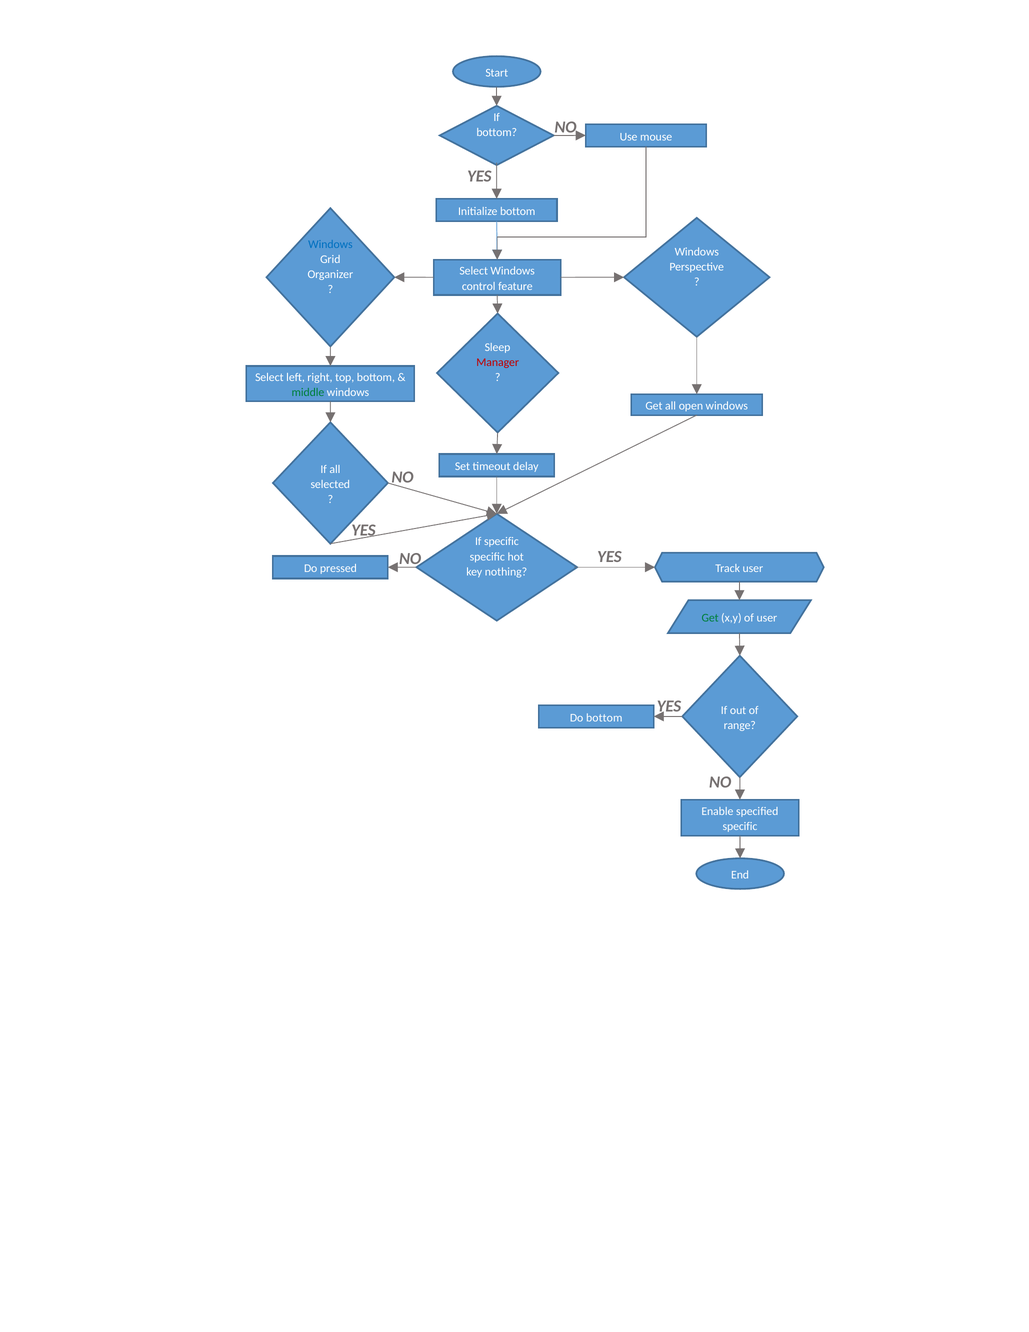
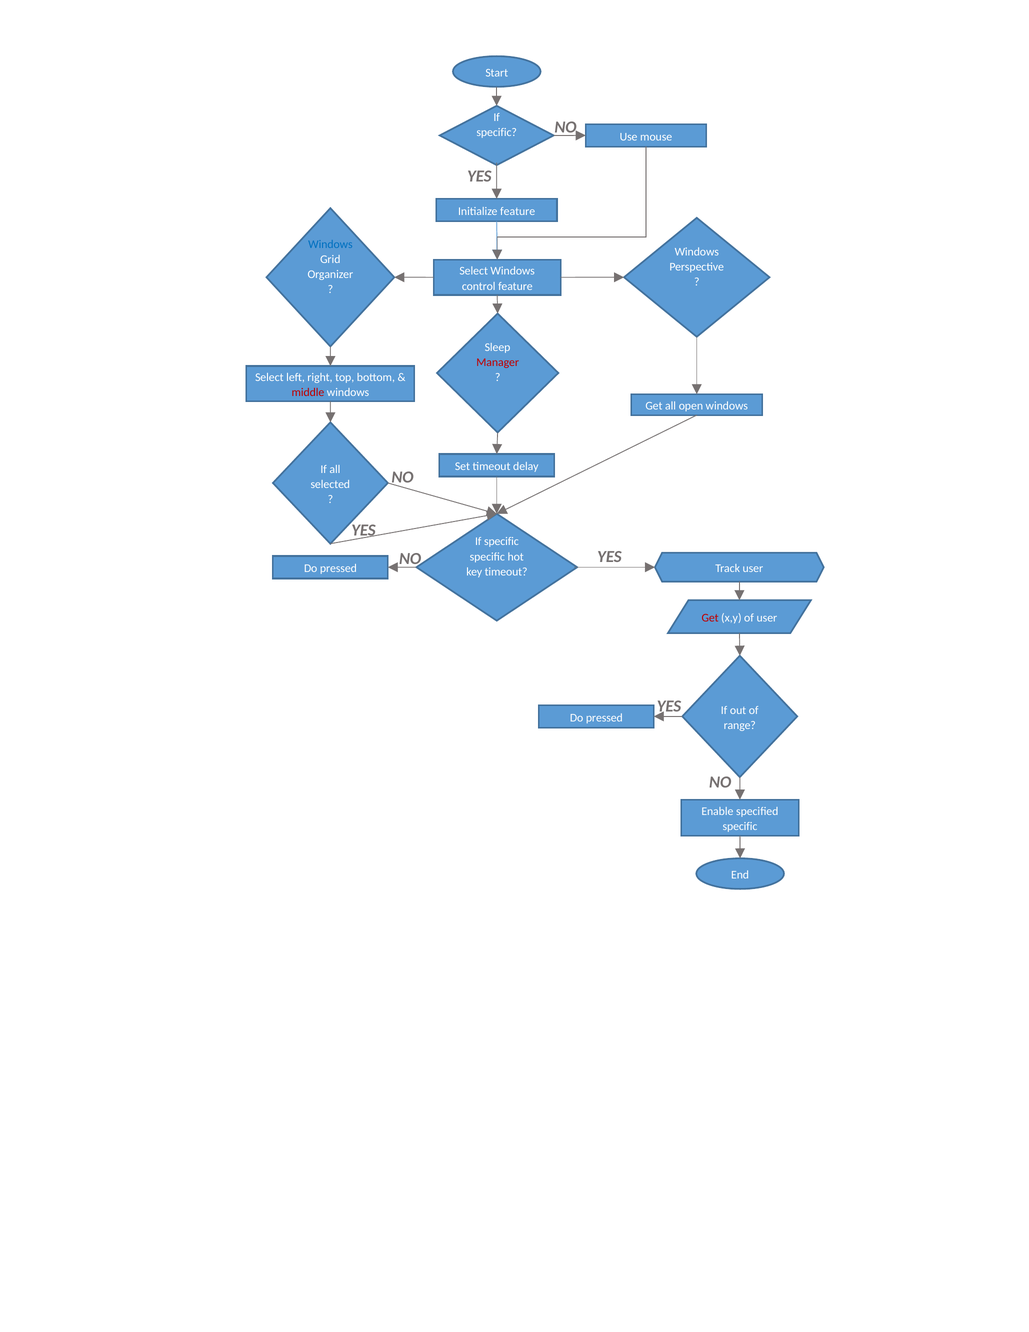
bottom: bottom -> specific (497, 132)
Initialize bottom: bottom -> feature (518, 211)
middle colour: green -> red (308, 392)
key nothing: nothing -> timeout (506, 572)
Get colour: green -> red (710, 618)
bottom: bottom -> pressed (604, 718)
